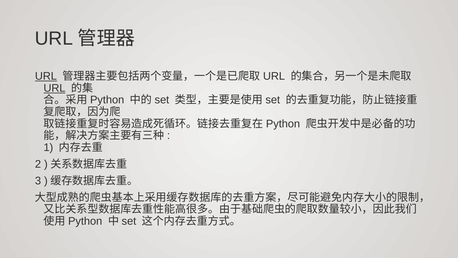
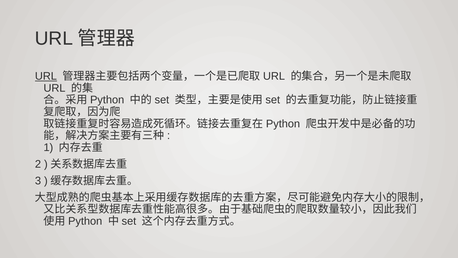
URL underline: present -> none (54, 88)
